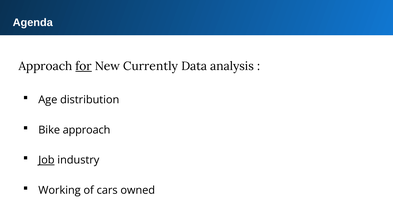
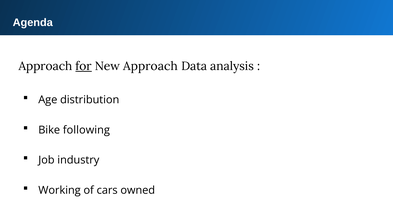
New Currently: Currently -> Approach (151, 66)
Bike approach: approach -> following (86, 130)
Job underline: present -> none (46, 160)
